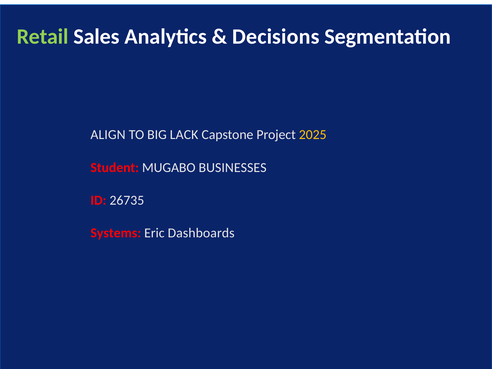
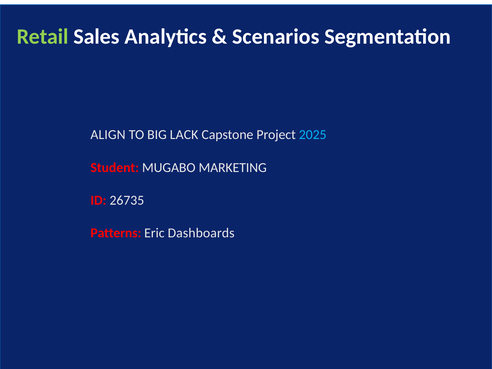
Decisions: Decisions -> Scenarios (276, 37)
2025 colour: yellow -> light blue (313, 135)
BUSINESSES: BUSINESSES -> MARKETING (233, 167)
Systems: Systems -> Patterns (116, 233)
